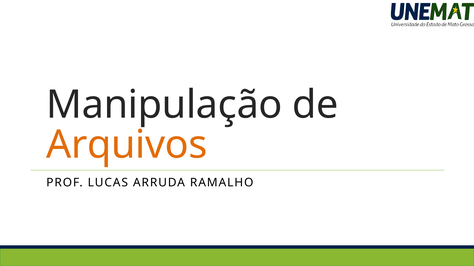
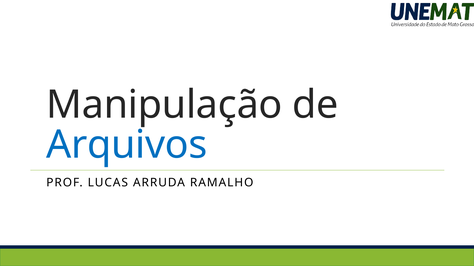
Arquivos colour: orange -> blue (127, 145)
